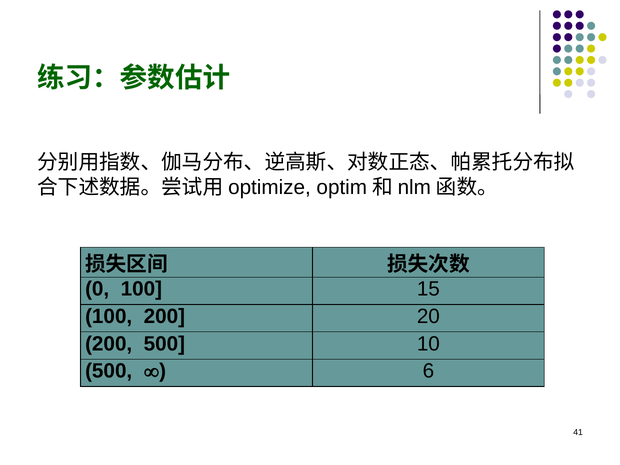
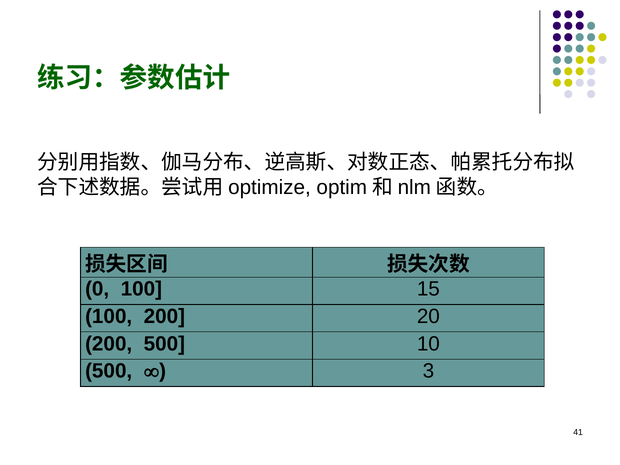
6: 6 -> 3 (428, 371)
